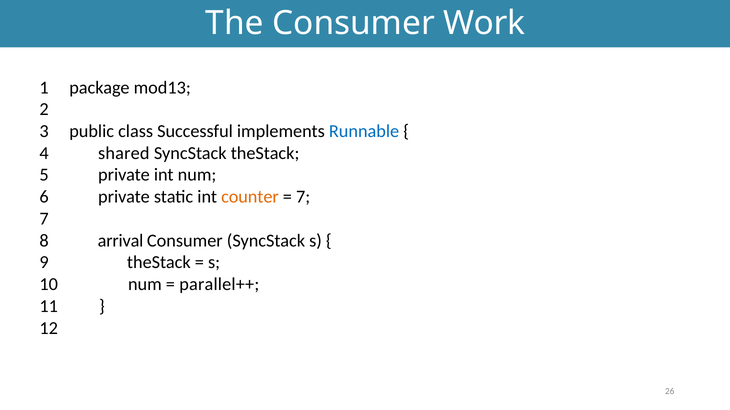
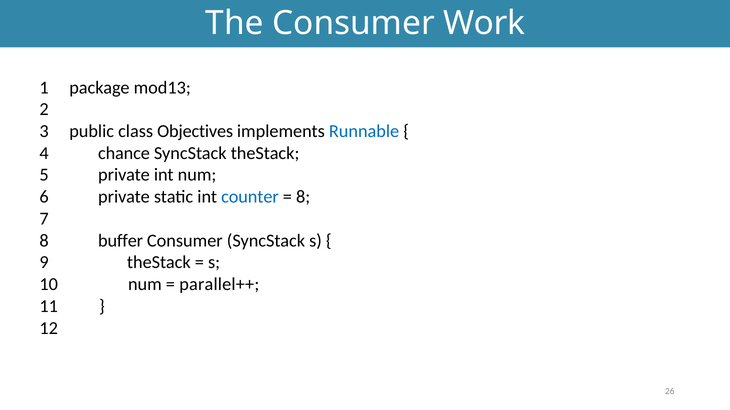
Successful: Successful -> Objectives (195, 131)
shared: shared -> chance (124, 153)
counter colour: orange -> blue (250, 197)
7: 7 -> 8 (303, 197)
arrival: arrival -> buffer (121, 241)
